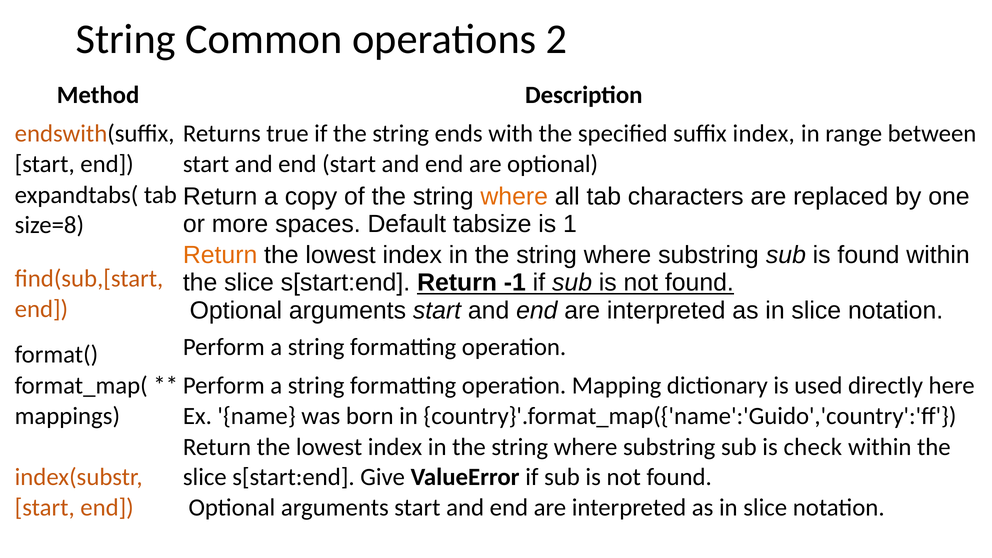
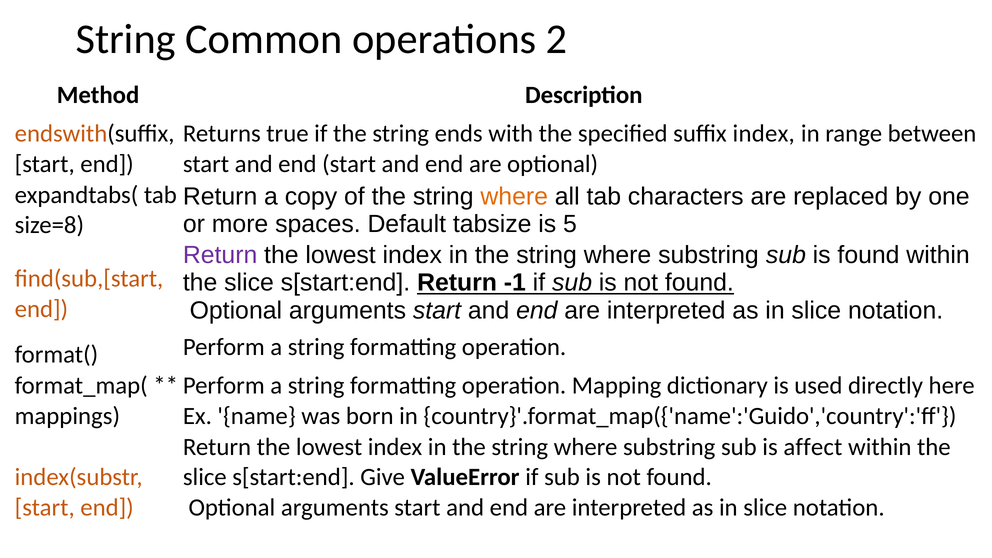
1: 1 -> 5 (570, 224)
Return colour: orange -> purple (220, 255)
check: check -> affect (813, 447)
